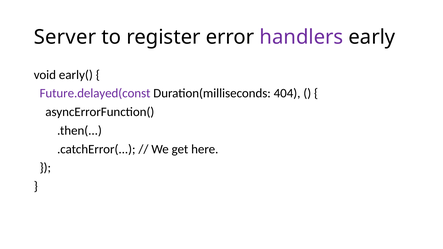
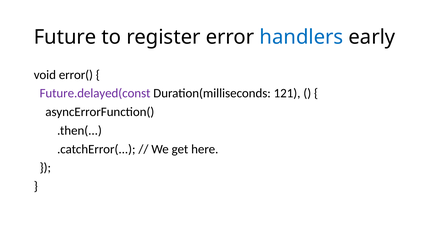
Server: Server -> Future (65, 37)
handlers colour: purple -> blue (301, 37)
early(: early( -> error( (76, 75)
404: 404 -> 121 (287, 93)
